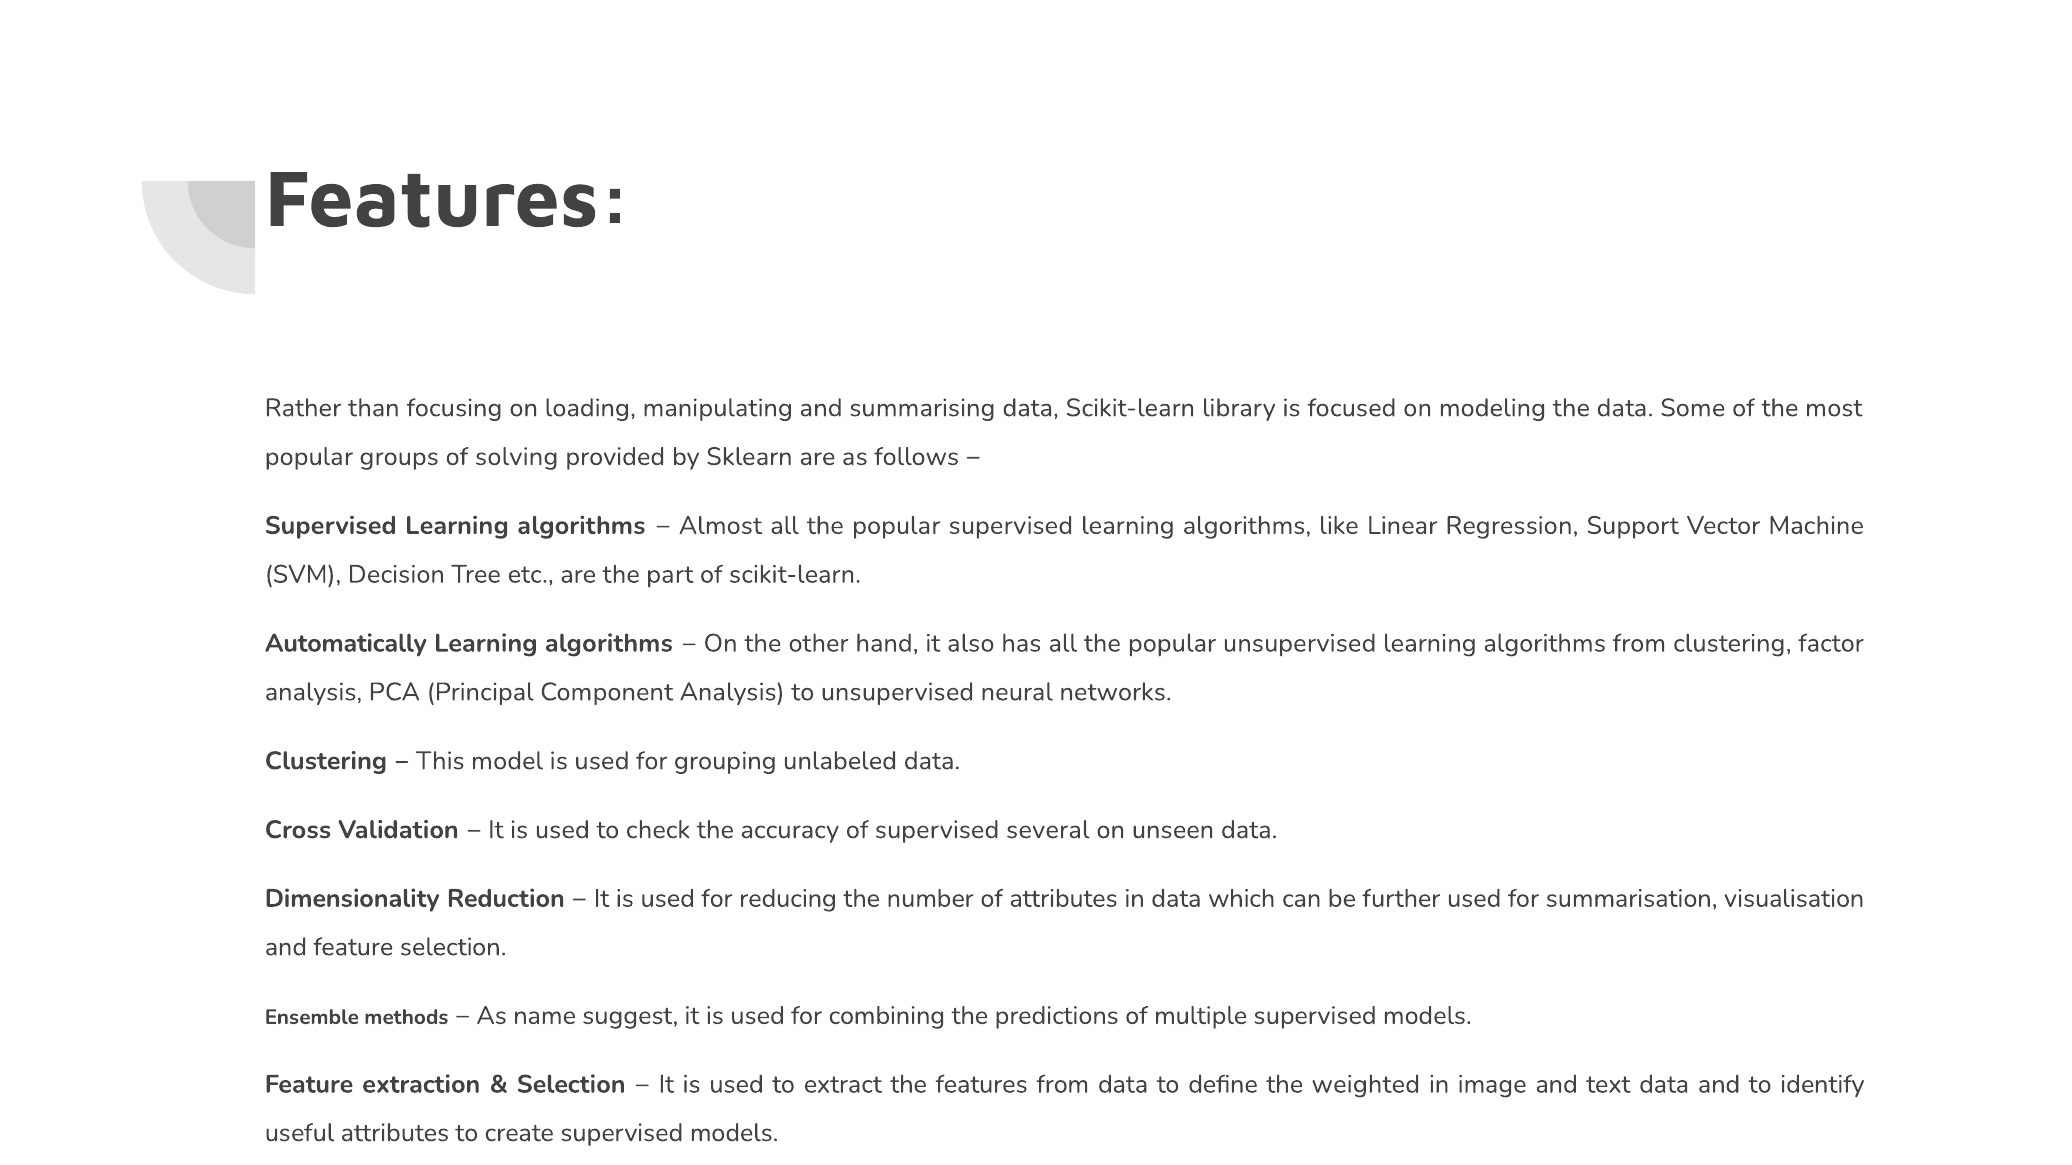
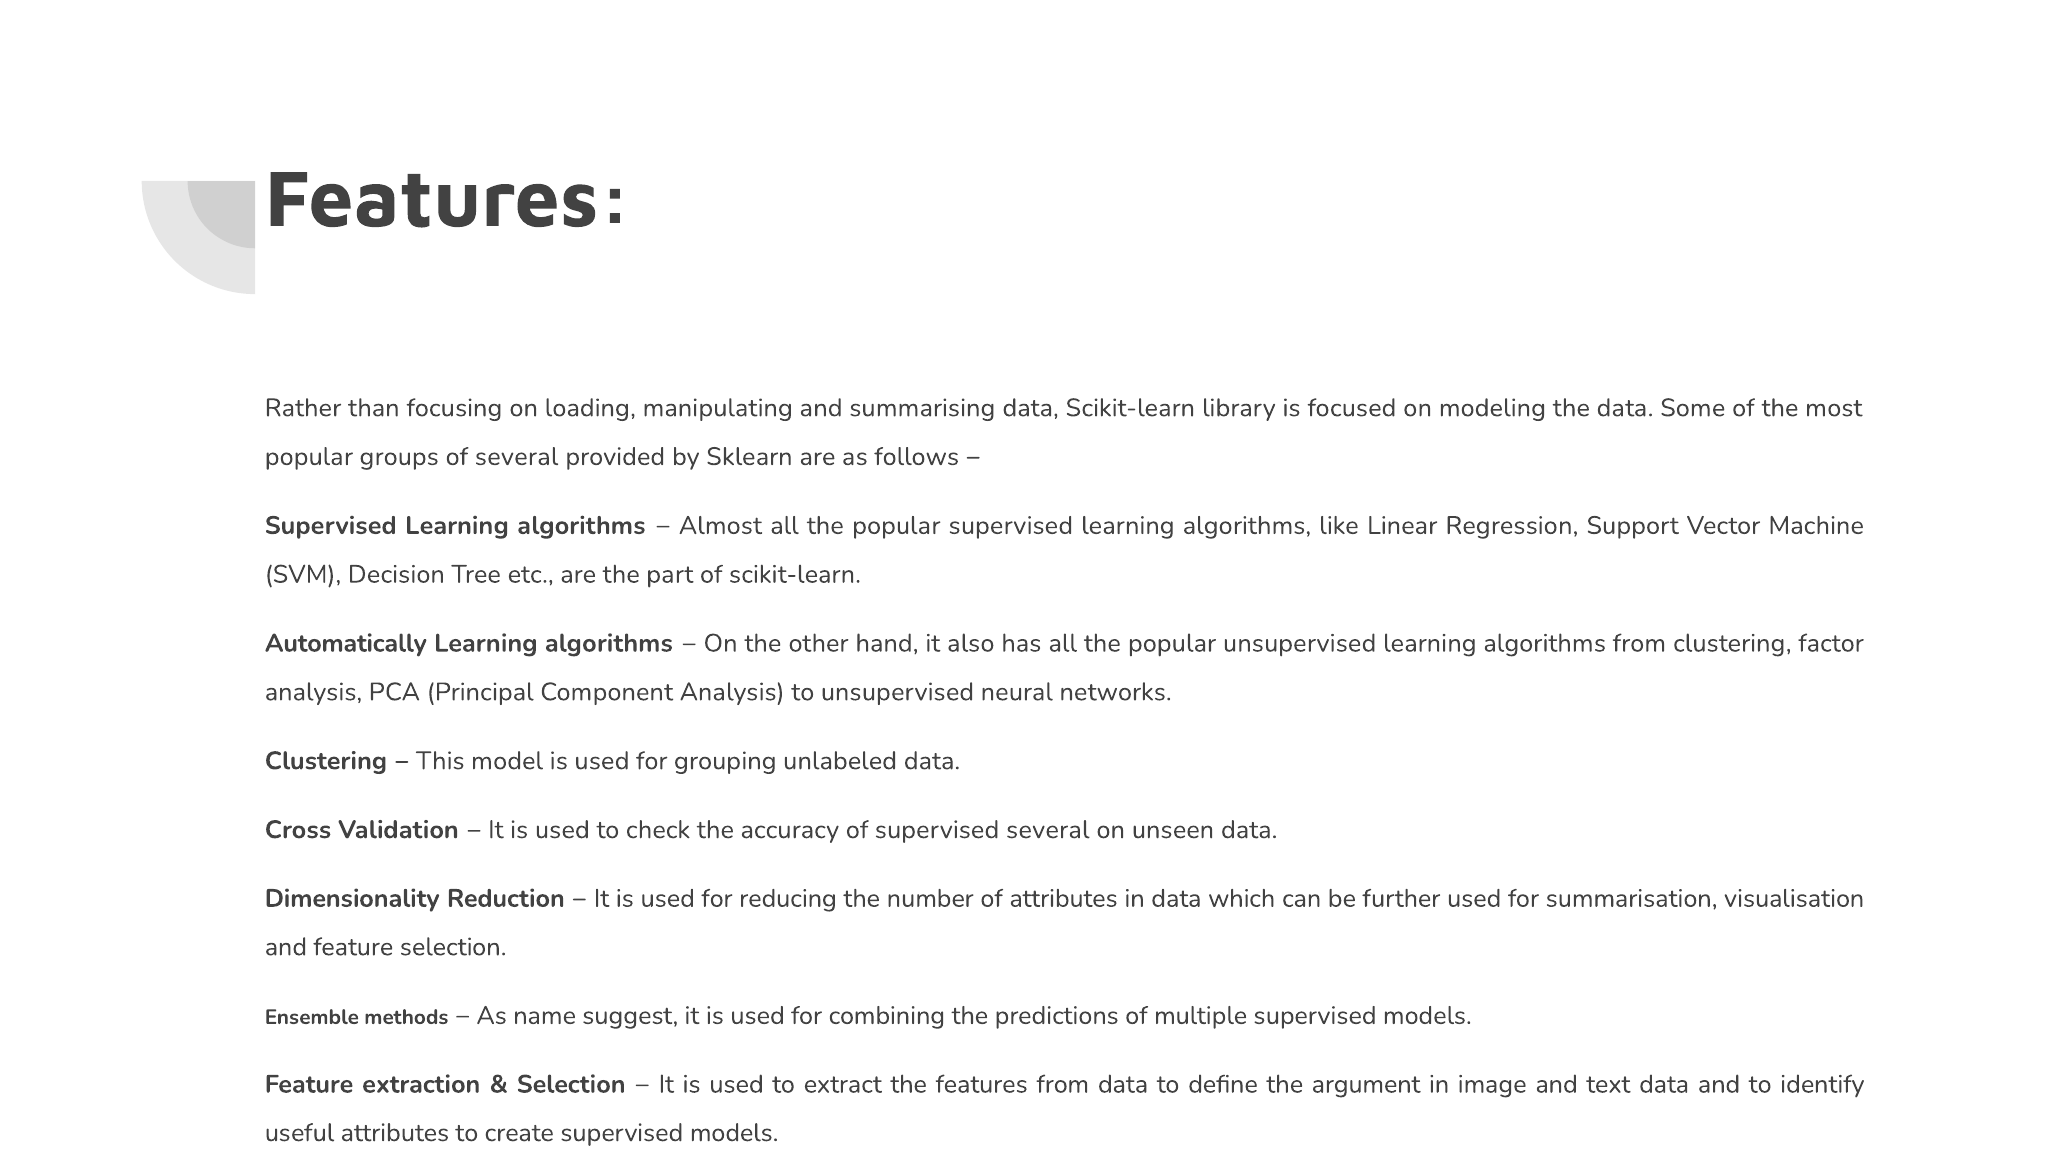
of solving: solving -> several (517, 457)
weighted: weighted -> argument (1366, 1085)
